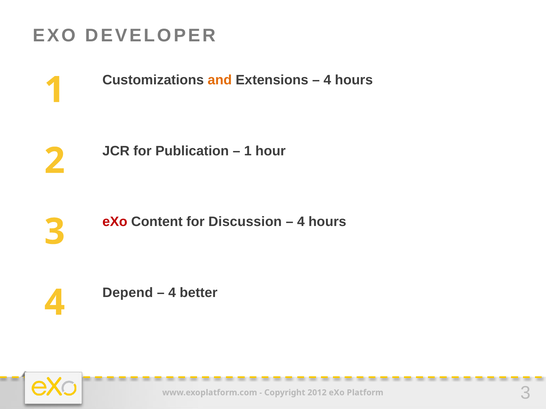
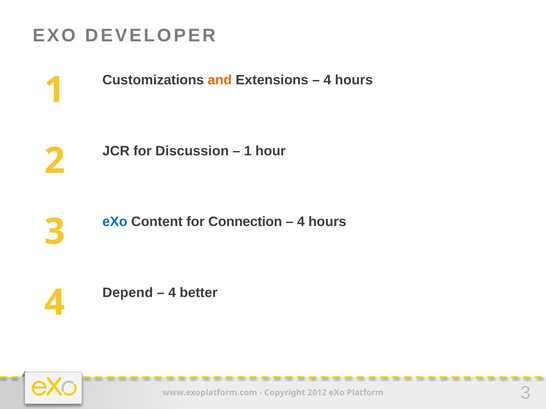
Publication: Publication -> Discussion (192, 151)
eXo colour: red -> blue (115, 222)
Discussion: Discussion -> Connection (245, 222)
